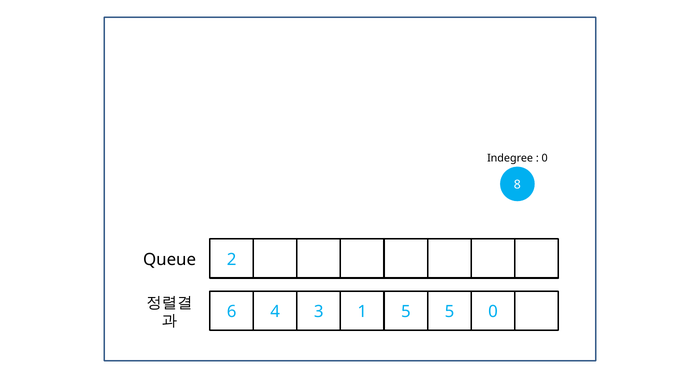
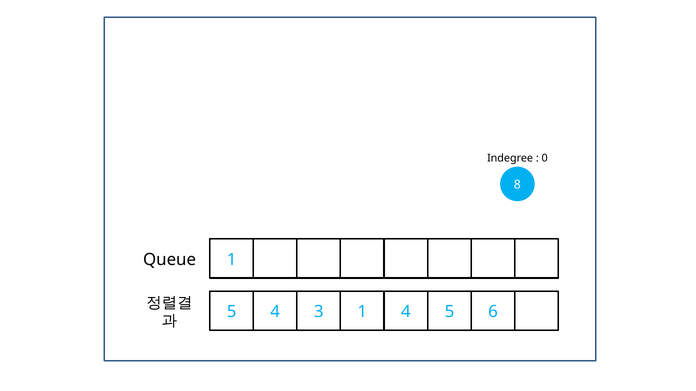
Queue 2: 2 -> 1 (232, 260)
6: 6 -> 5 (232, 312)
1 5: 5 -> 4 (406, 312)
5 0: 0 -> 6 (493, 312)
